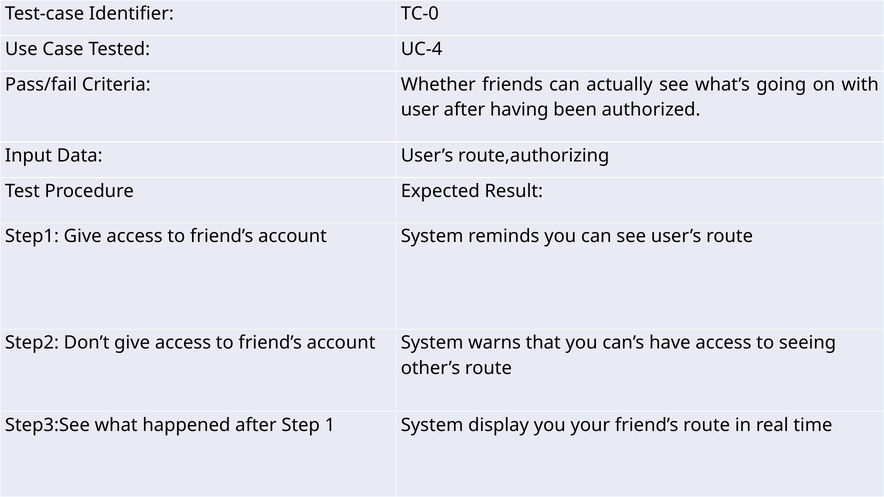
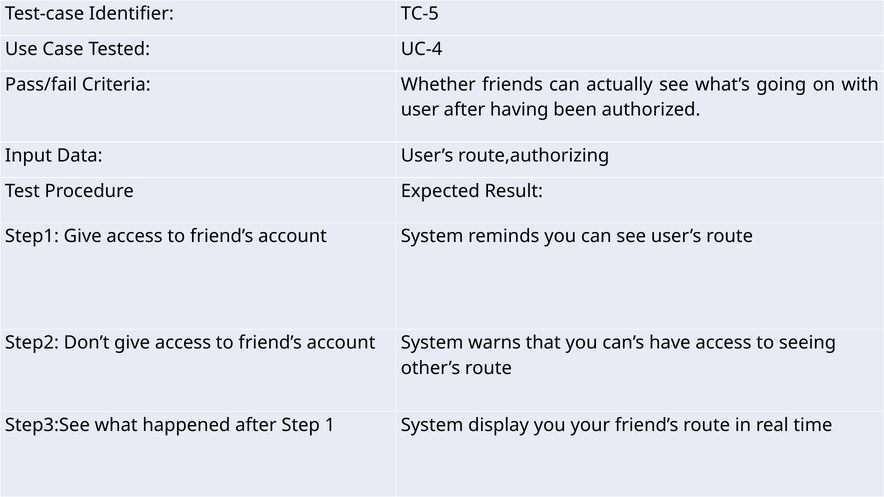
TC-0: TC-0 -> TC-5 (420, 14)
